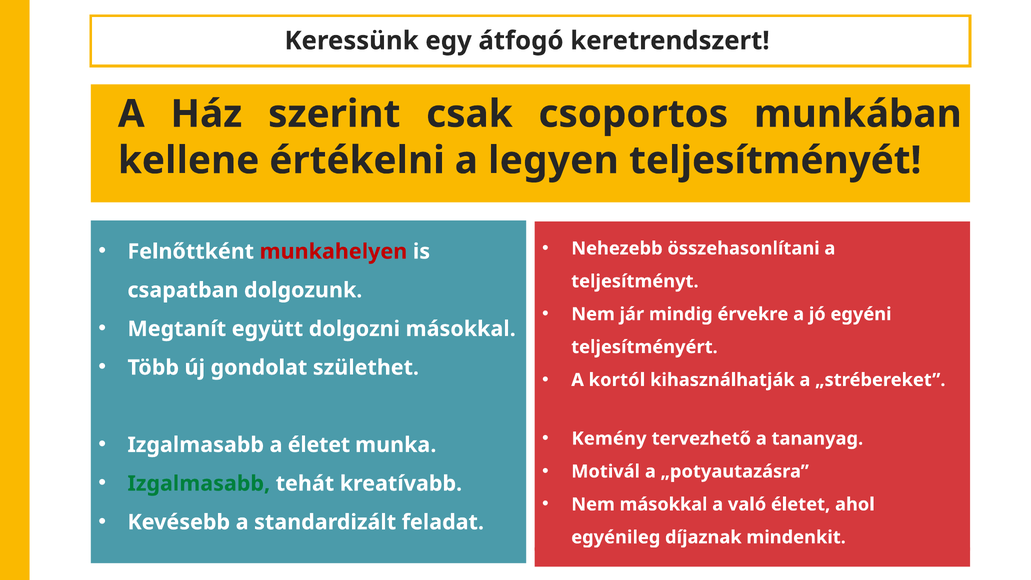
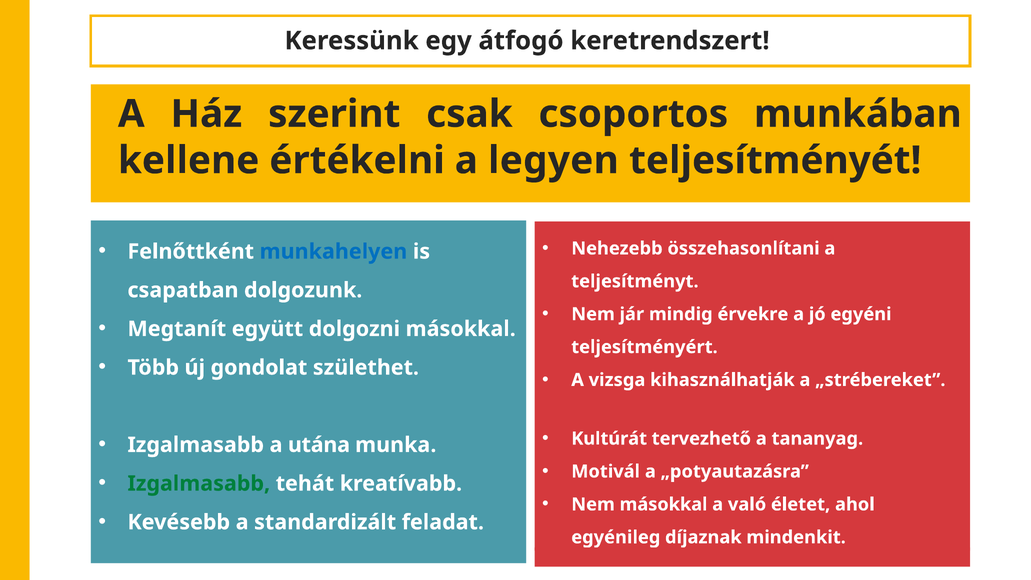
munkahelyen colour: red -> blue (333, 252)
kortól: kortól -> vizsga (617, 380)
Kemény: Kemény -> Kultúrát (609, 439)
a életet: életet -> utána (319, 445)
